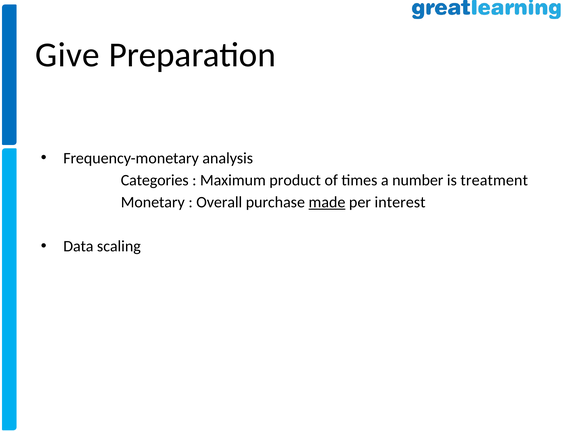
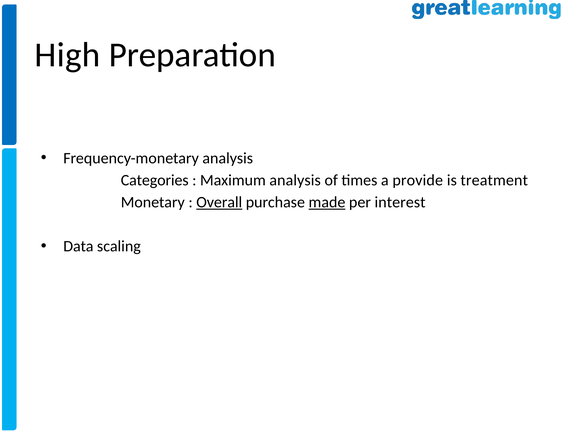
Give: Give -> High (67, 55)
Maximum product: product -> analysis (295, 180)
number: number -> provide (418, 180)
Overall underline: none -> present (219, 202)
